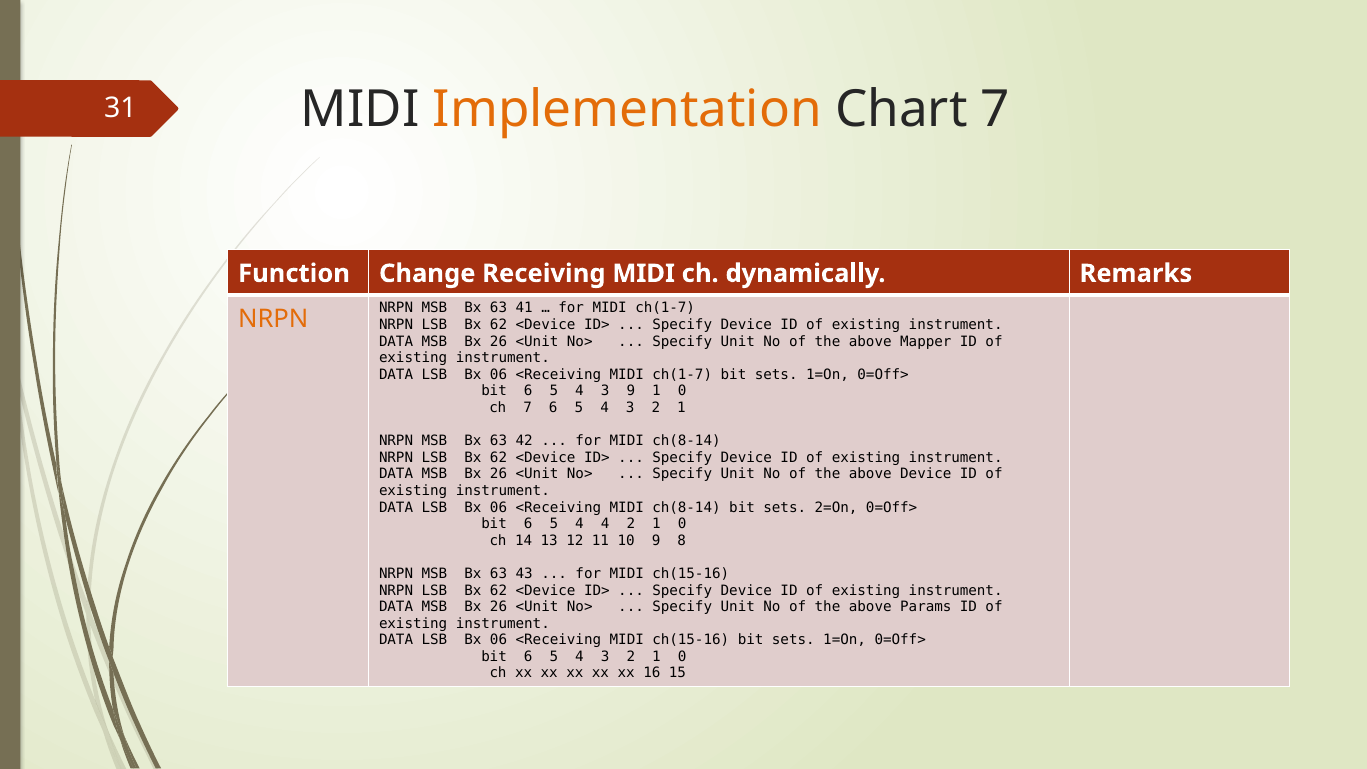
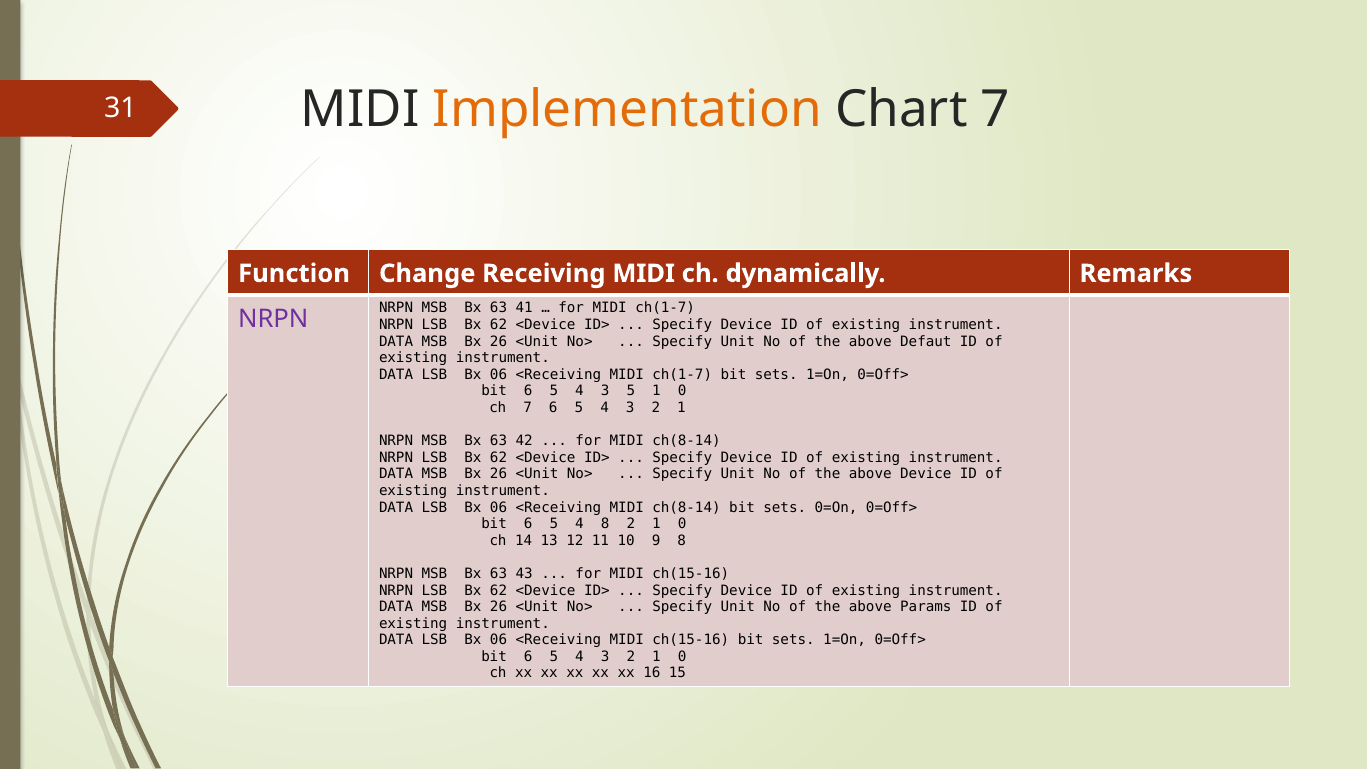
NRPN colour: orange -> purple (273, 319)
Mapper: Mapper -> Defaut (926, 341)
3 9: 9 -> 5 (631, 391)
2=On: 2=On -> 0=On (836, 507)
4 4: 4 -> 8 (605, 524)
